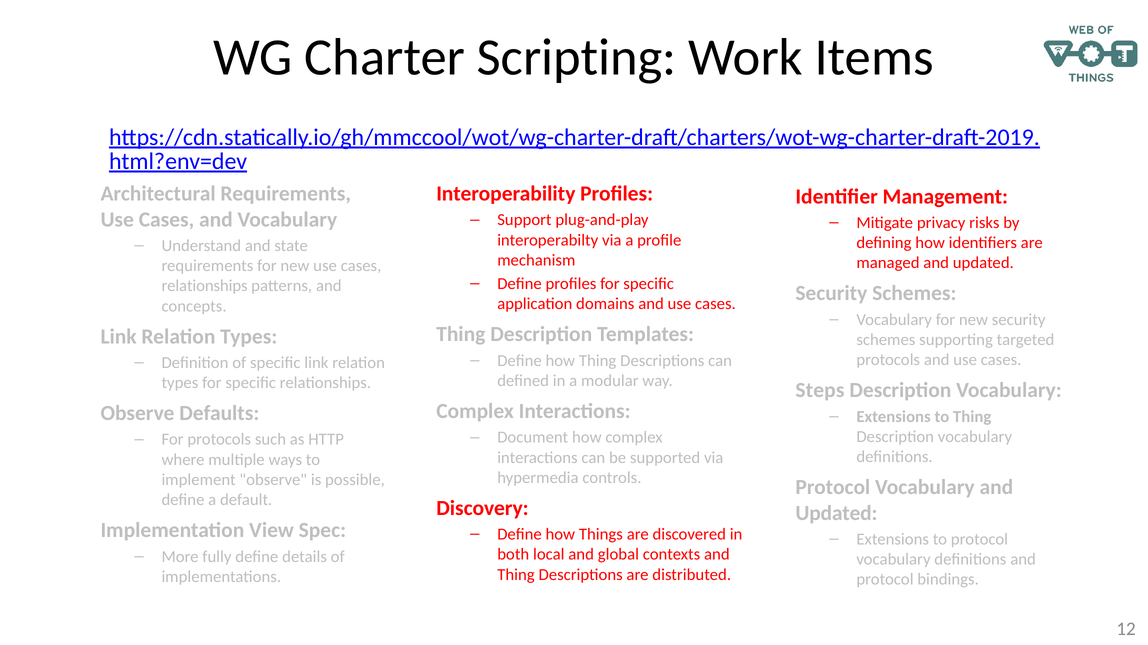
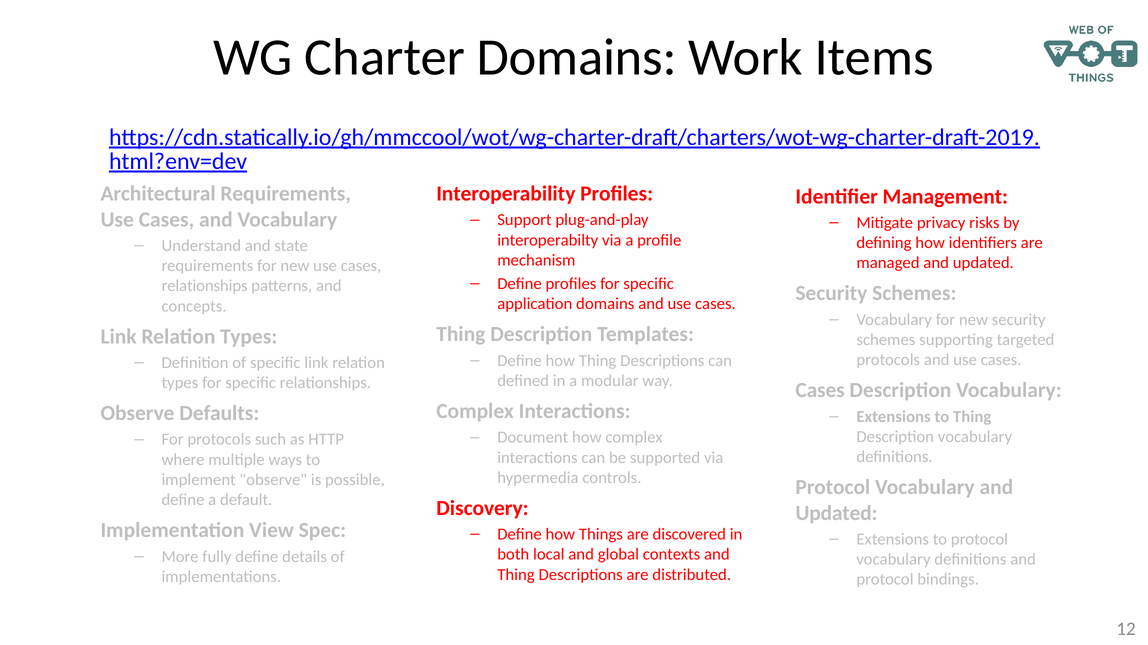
Charter Scripting: Scripting -> Domains (577, 57)
Steps: Steps -> Cases (820, 391)
